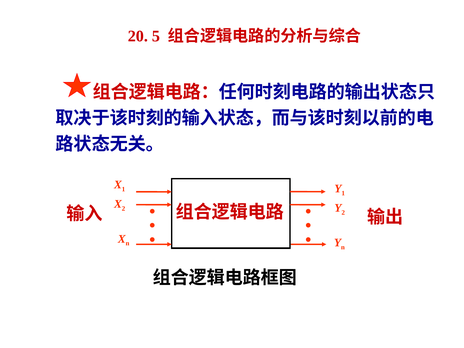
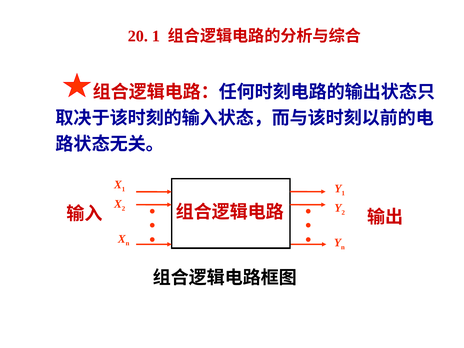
20 5: 5 -> 1 (156, 36)
